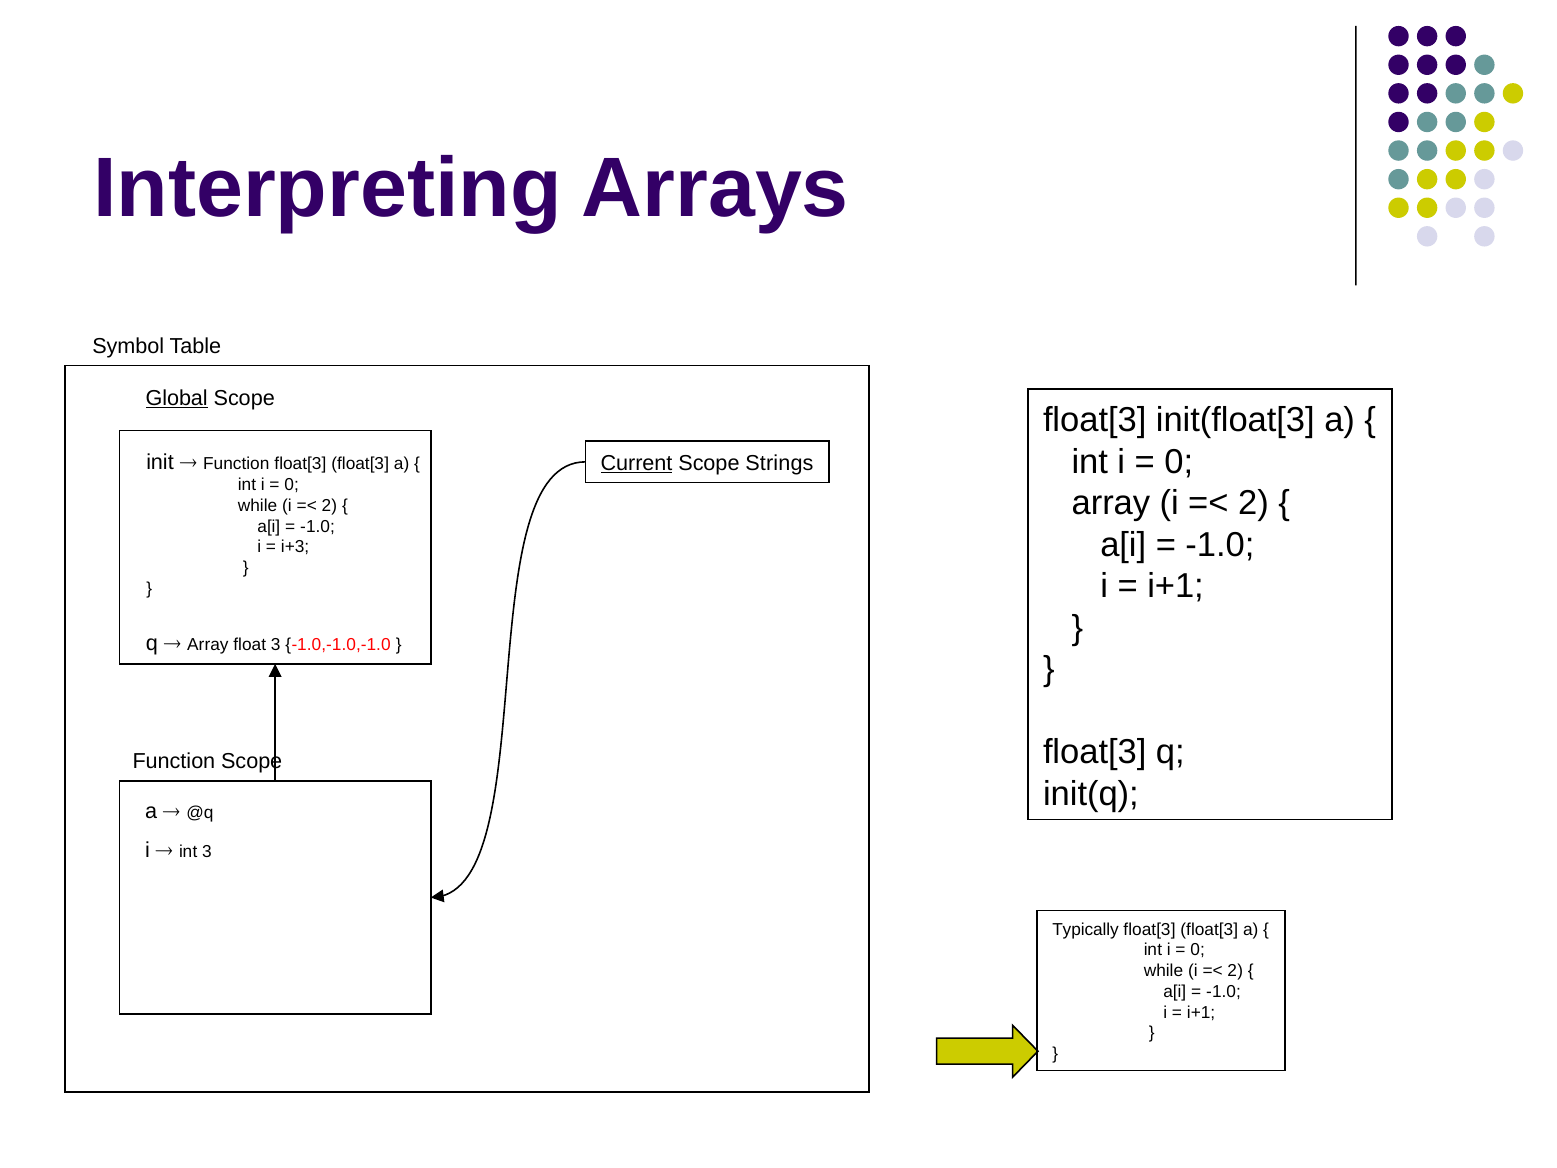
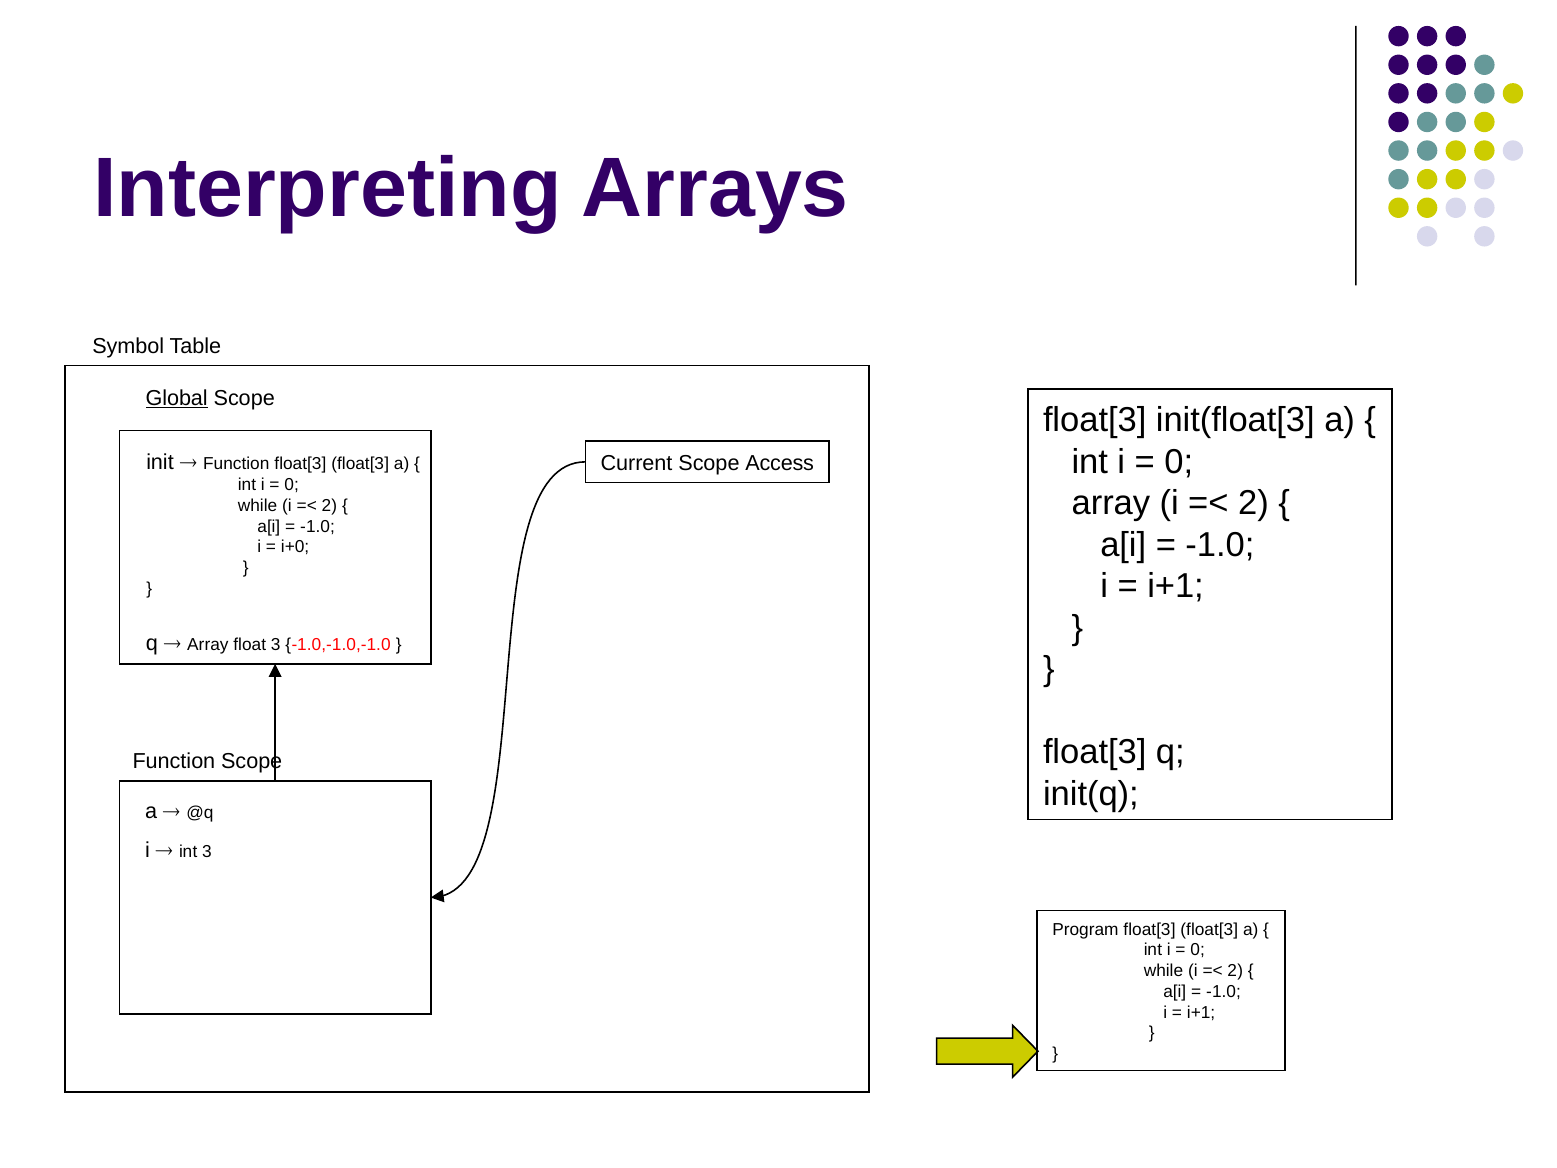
Current underline: present -> none (637, 463)
Strings: Strings -> Access (780, 463)
i+3: i+3 -> i+0 (295, 547)
Typically: Typically -> Program (1085, 929)
